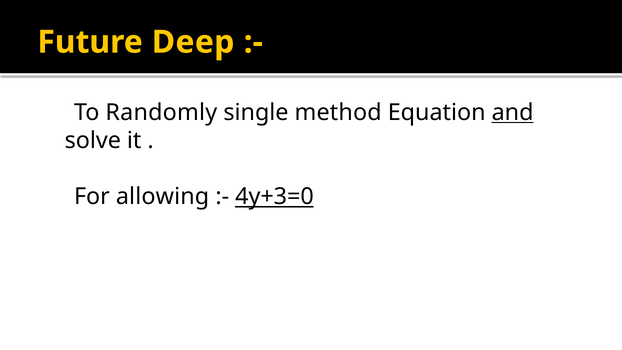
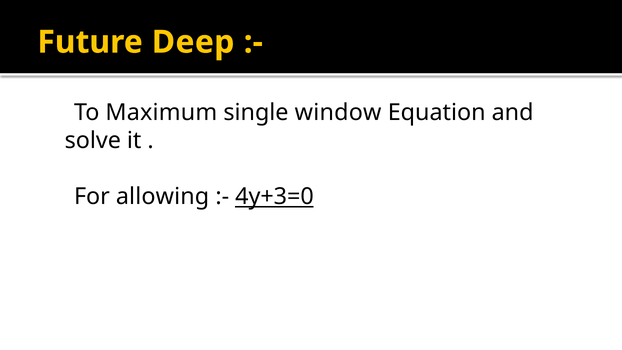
Randomly: Randomly -> Maximum (161, 112)
method: method -> window (338, 112)
and underline: present -> none (513, 112)
